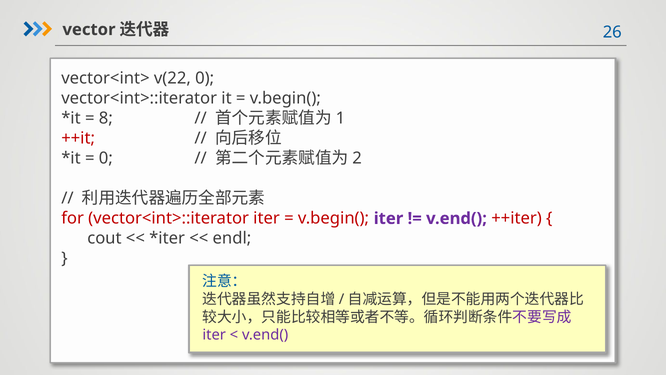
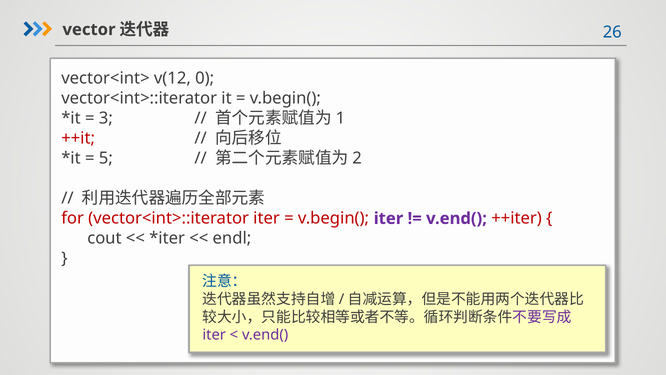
v(22: v(22 -> v(12 (172, 78)
8: 8 -> 3 (106, 118)
0: 0 -> 5 (106, 158)
